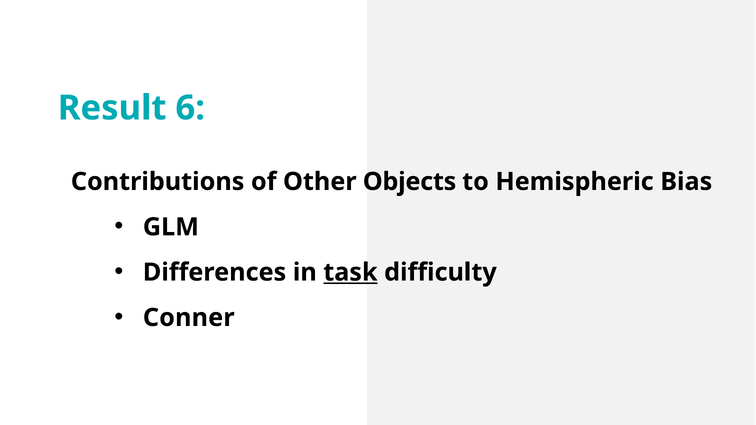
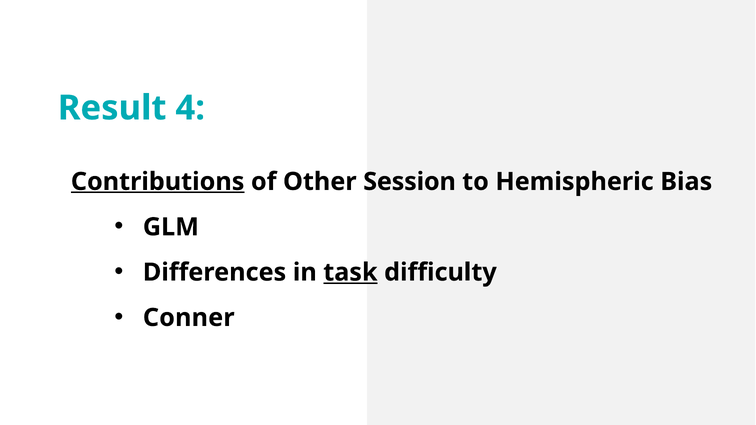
6: 6 -> 4 (190, 108)
Contributions underline: none -> present (158, 182)
Objects: Objects -> Session (410, 182)
